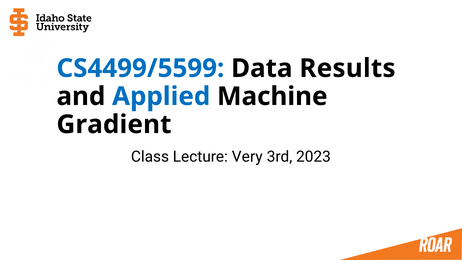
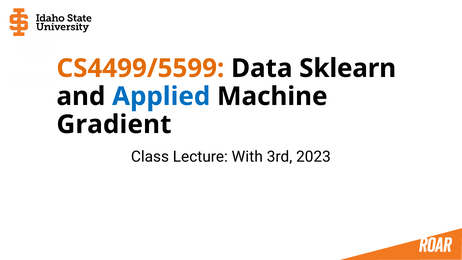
CS4499/5599 colour: blue -> orange (140, 68)
Results: Results -> Sklearn (348, 68)
Very: Very -> With (247, 157)
